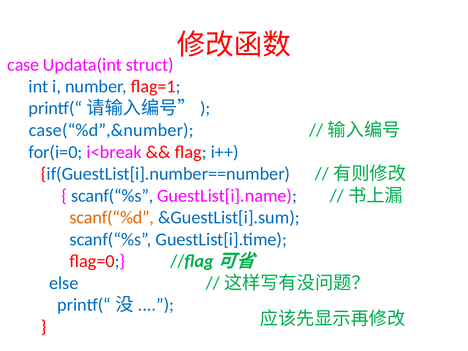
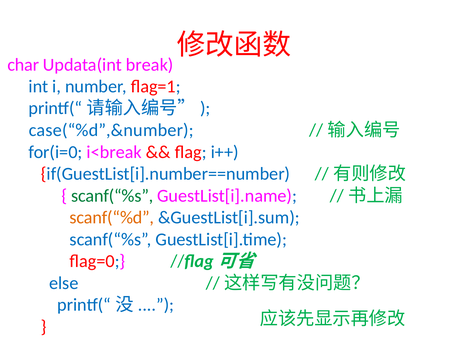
case: case -> char (23, 65)
struct: struct -> break (150, 65)
scanf(“%s colour: blue -> green (112, 196)
